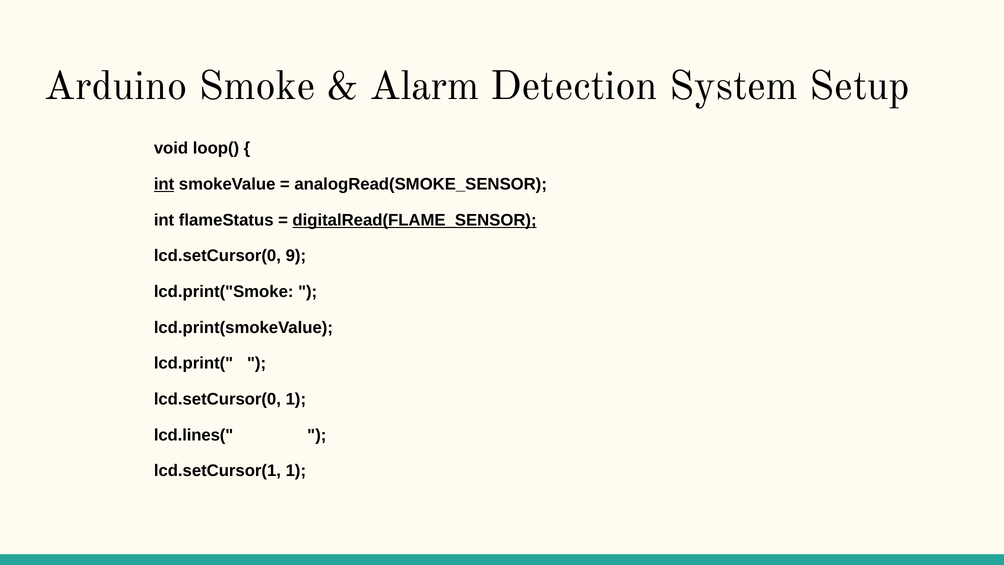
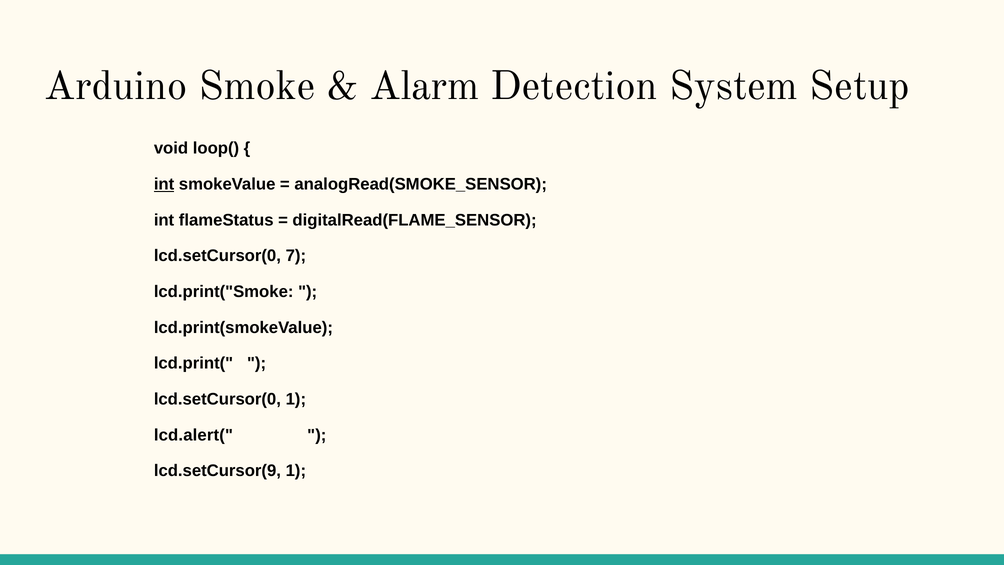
digitalRead(FLAME_SENSOR underline: present -> none (415, 220)
9: 9 -> 7 (296, 256)
lcd.lines(: lcd.lines( -> lcd.alert( (193, 435)
lcd.setCursor(1: lcd.setCursor(1 -> lcd.setCursor(9 (217, 471)
